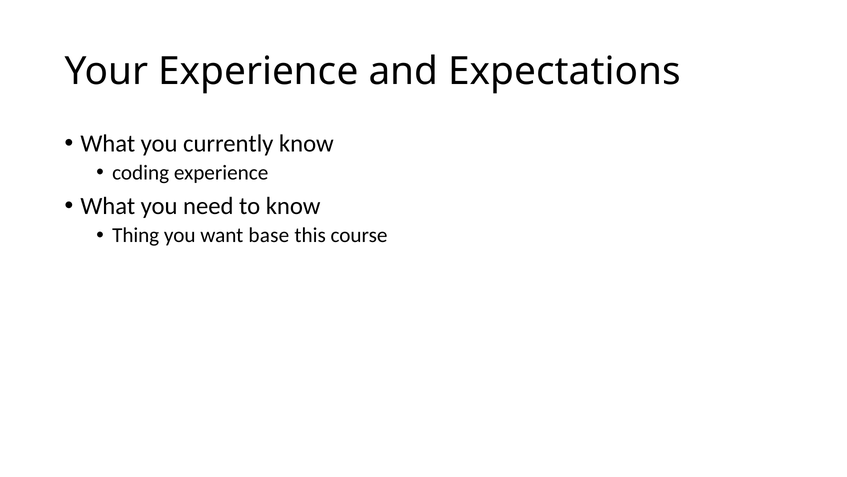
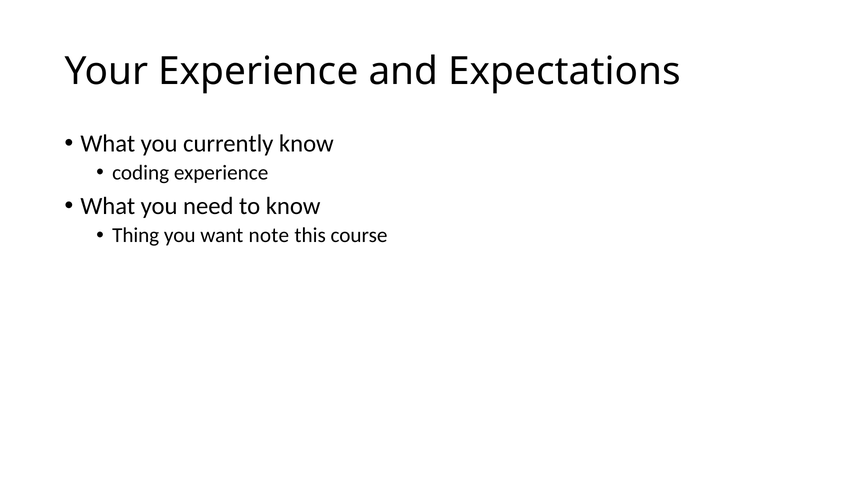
base: base -> note (269, 235)
